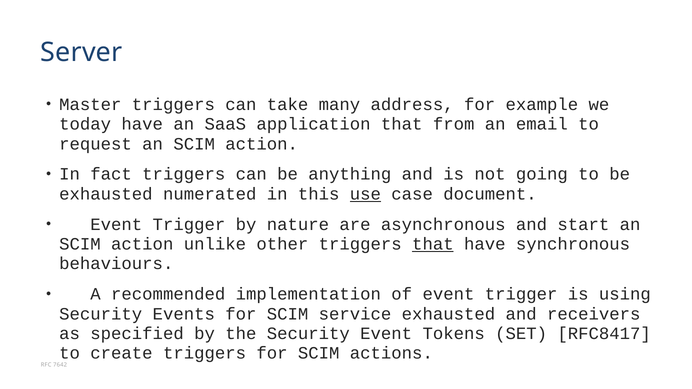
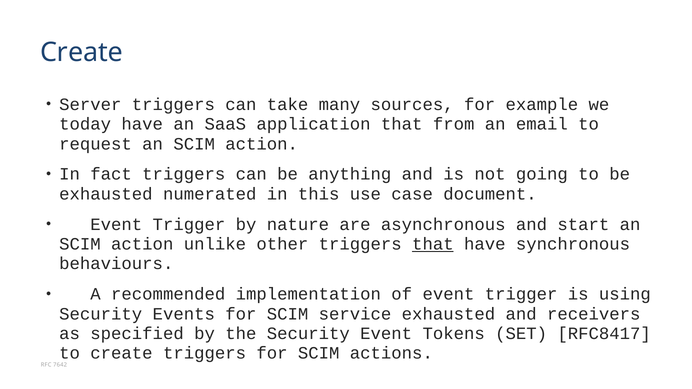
Server: Server -> Create (82, 52)
Master: Master -> Server (90, 104)
address: address -> sources (412, 104)
use underline: present -> none (365, 194)
